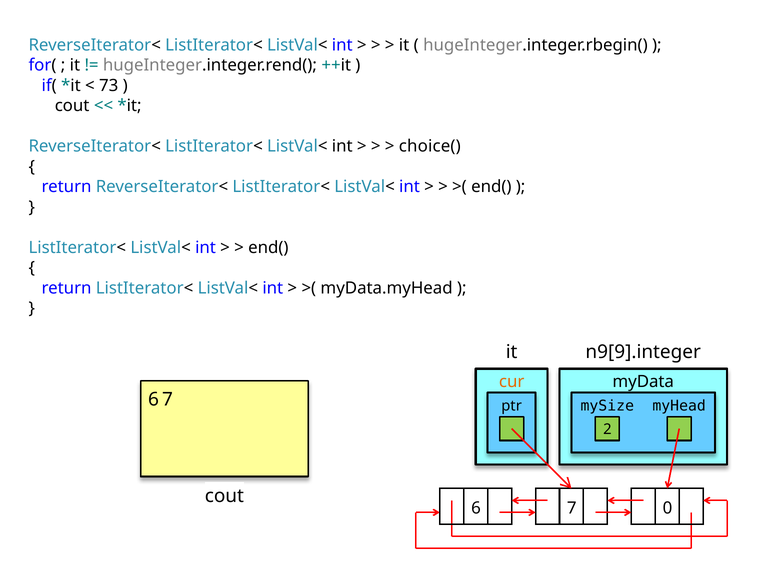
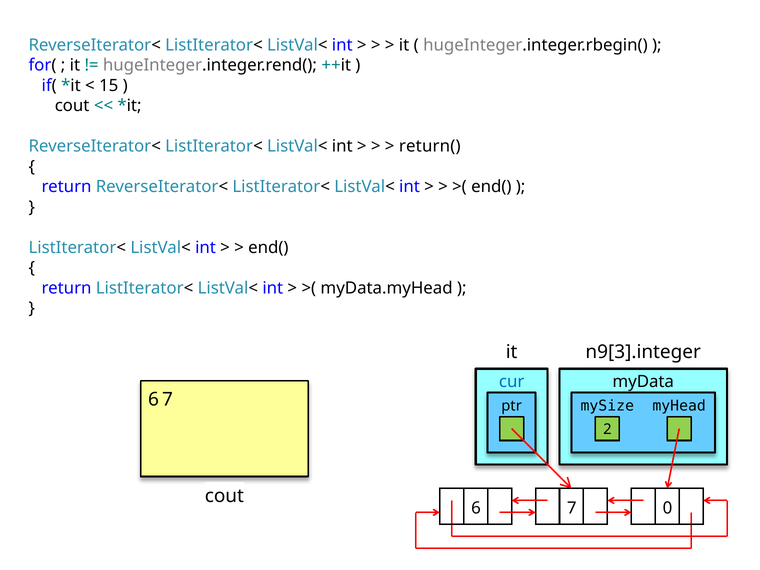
73: 73 -> 15 (109, 85)
choice(: choice( -> return( (430, 146)
n9[9].integer: n9[9].integer -> n9[3].integer (643, 352)
cur colour: orange -> blue (512, 382)
